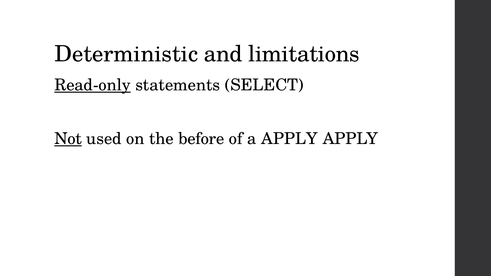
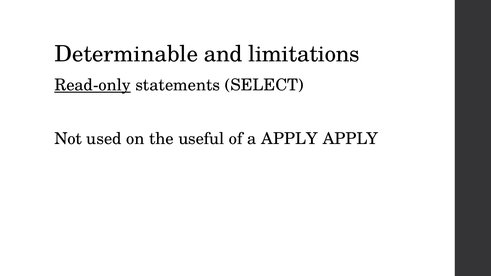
Deterministic: Deterministic -> Determinable (126, 54)
Not underline: present -> none (68, 139)
before: before -> useful (201, 139)
